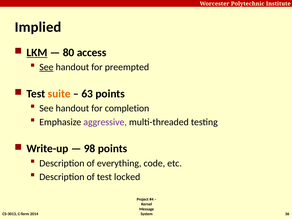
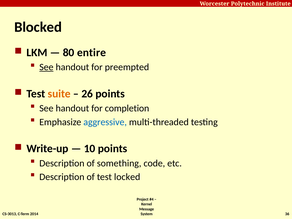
Implied: Implied -> Blocked (38, 27)
LKM underline: present -> none (37, 53)
access: access -> entire (92, 53)
63: 63 -> 26 (87, 94)
aggressive colour: purple -> blue (105, 122)
98: 98 -> 10 (90, 149)
everything: everything -> something (119, 163)
